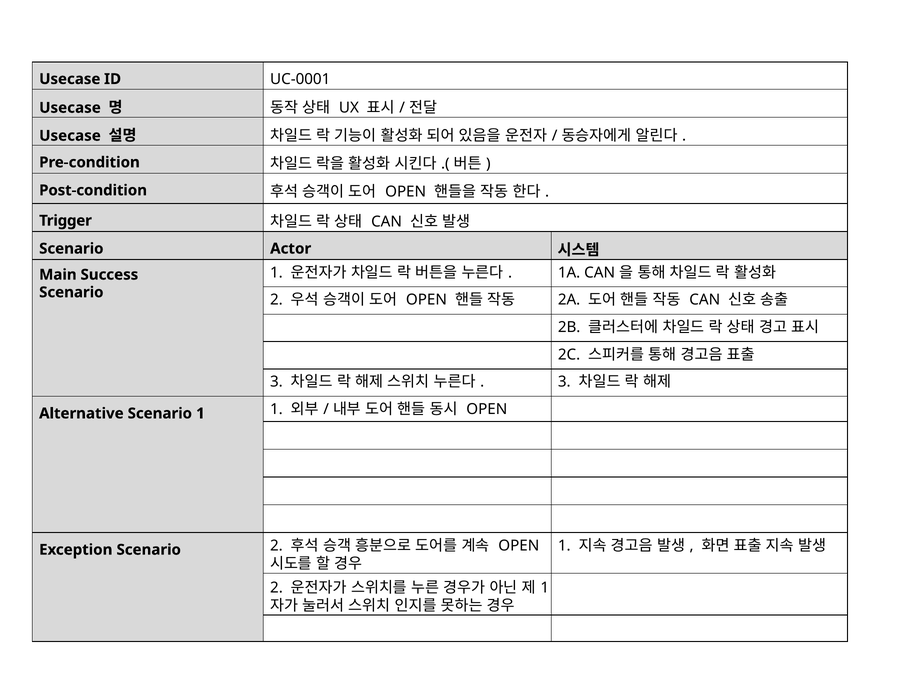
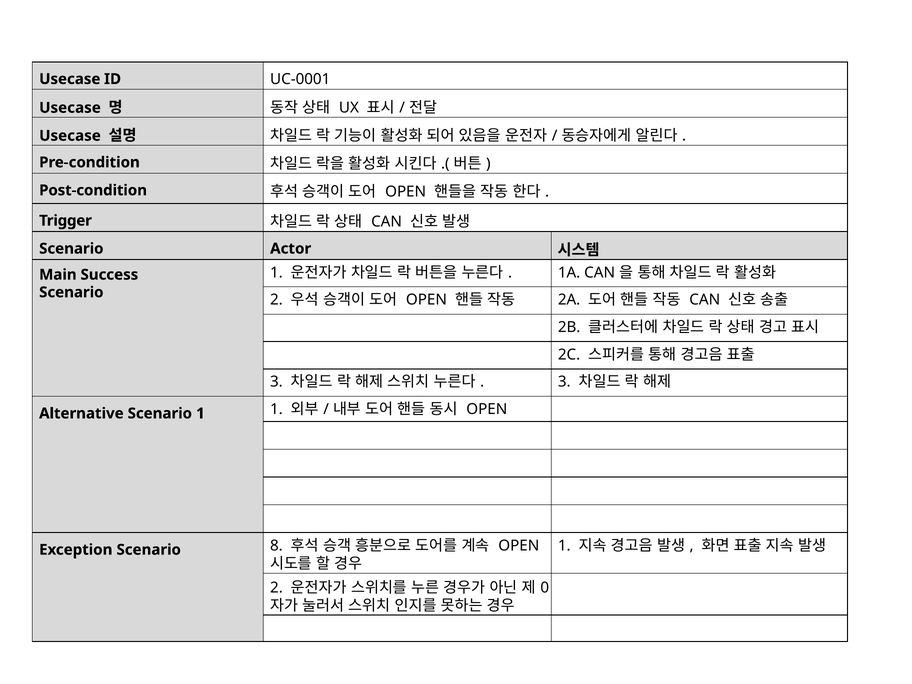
Scenario 2: 2 -> 8 (276, 546)
1: 1 -> 0 (545, 588)
